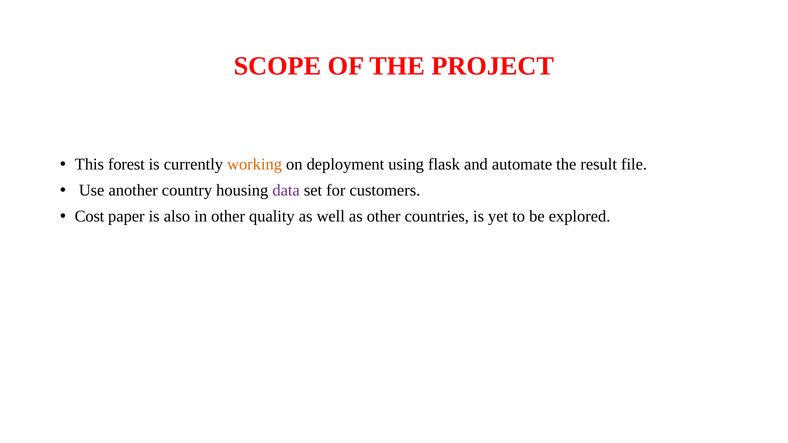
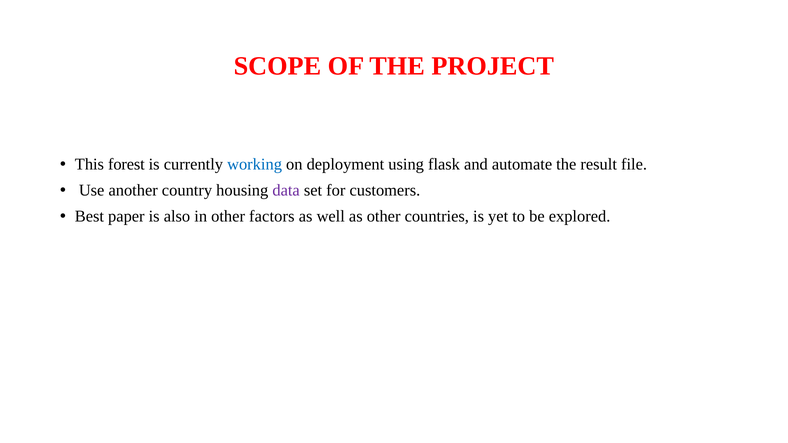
working colour: orange -> blue (255, 165)
Cost: Cost -> Best (89, 217)
quality: quality -> factors (272, 217)
